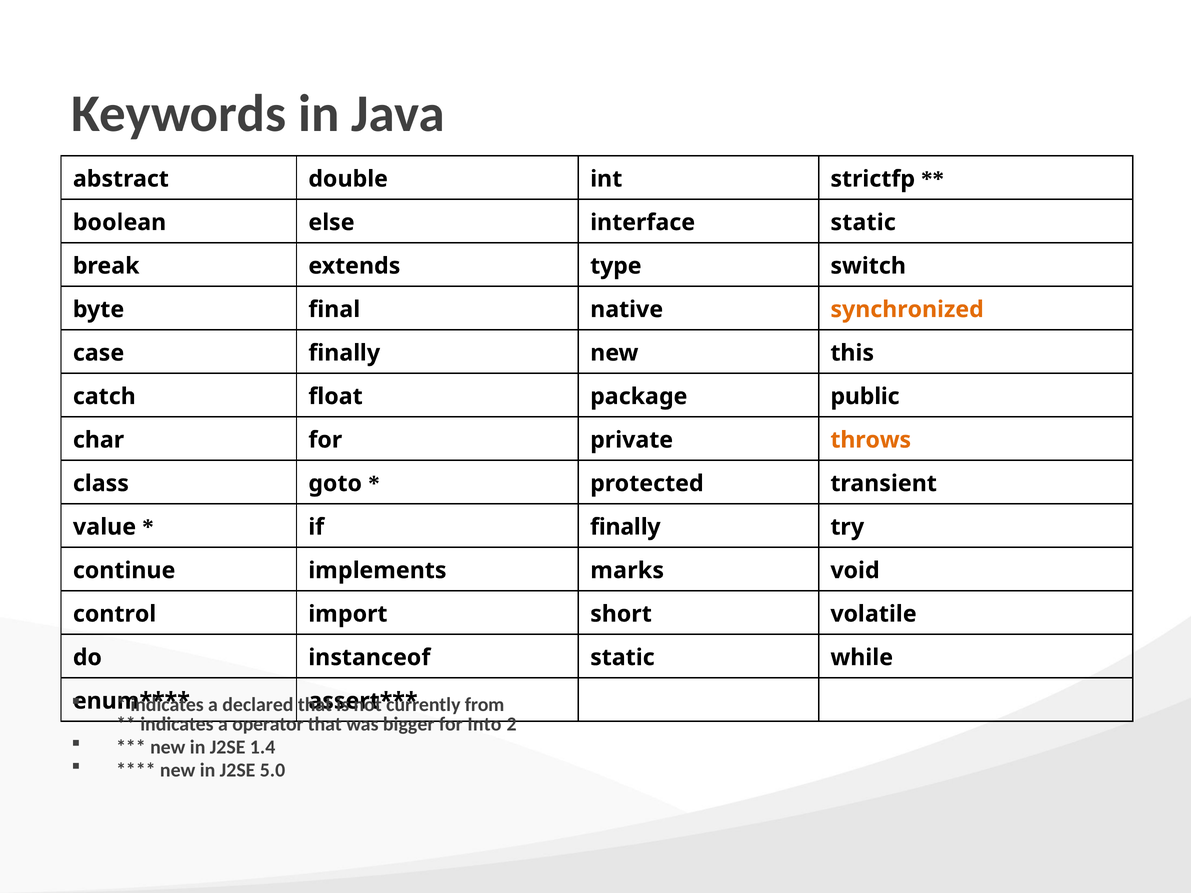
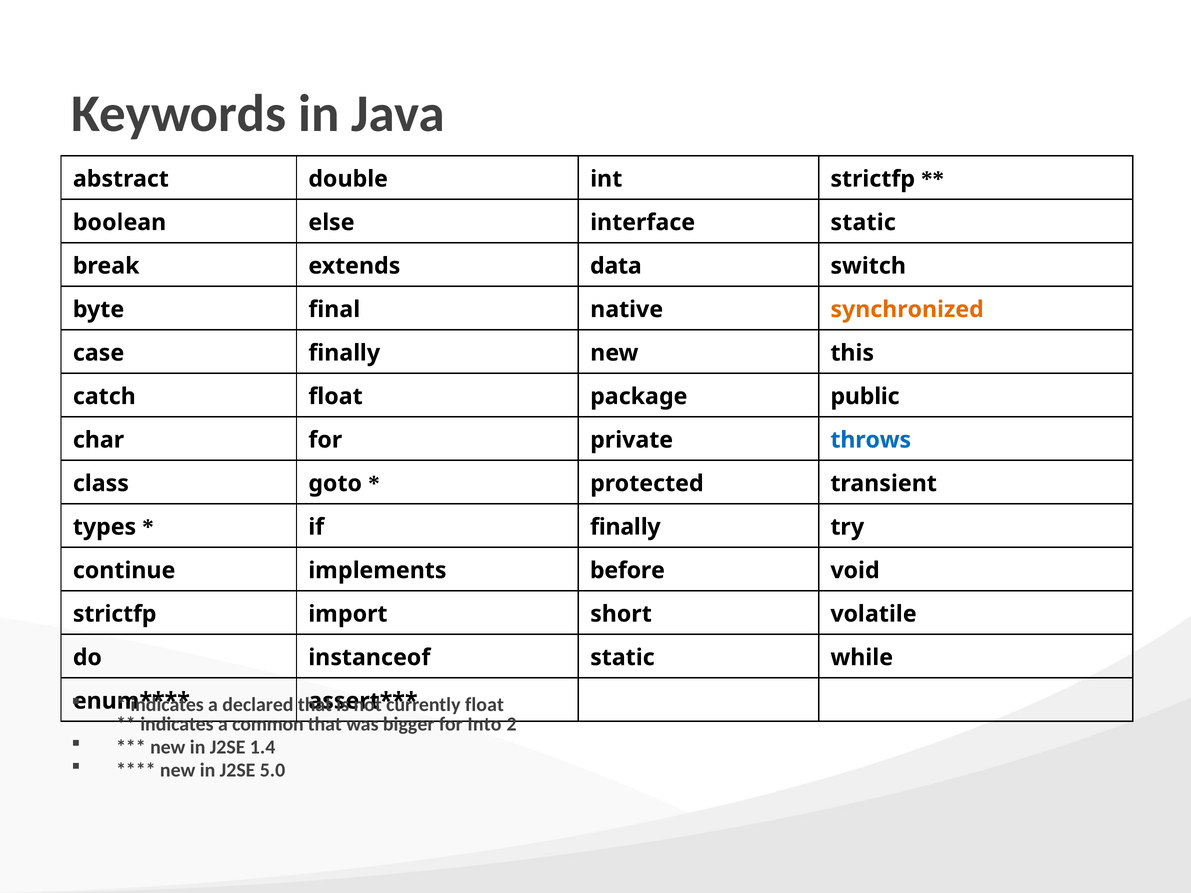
type: type -> data (616, 266)
throws colour: orange -> blue (871, 440)
value: value -> types (105, 527)
marks: marks -> before (627, 571)
control: control -> strictfp (115, 614)
from: from -> float (484, 705)
operator: operator -> common (268, 724)
